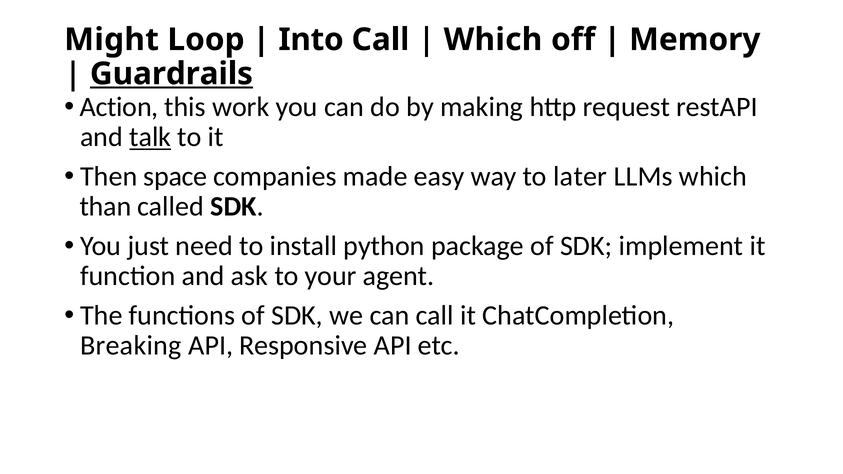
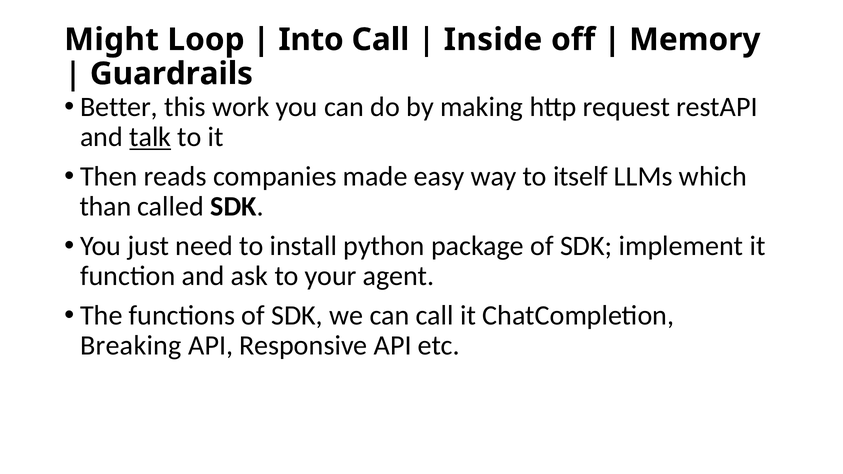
Which: Which -> Inside (493, 40)
Guardrails underline: present -> none (171, 74)
Action: Action -> Better (119, 107)
space: space -> reads (175, 176)
later: later -> itself (580, 176)
